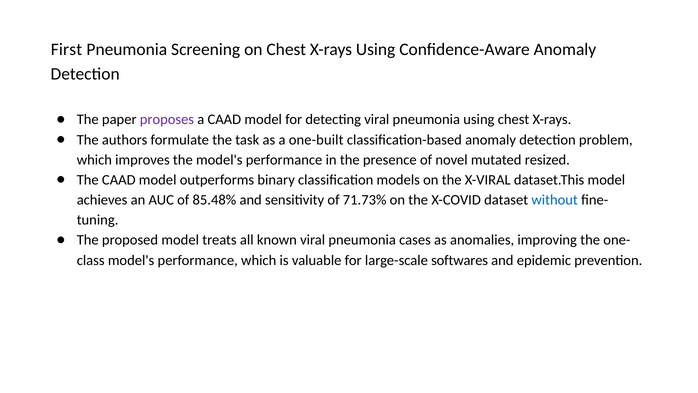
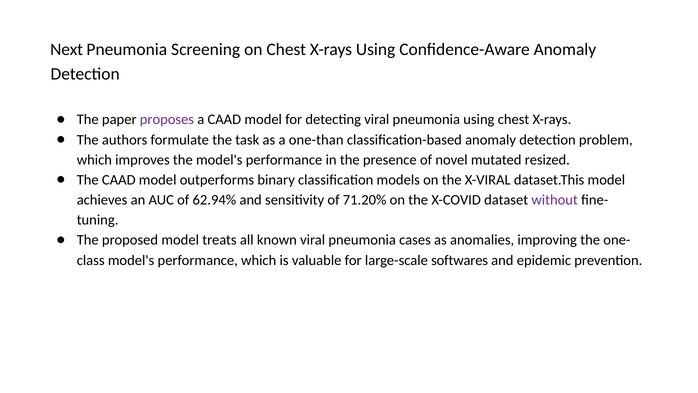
First: First -> Next (67, 50)
one-built: one-built -> one-than (316, 140)
85.48%: 85.48% -> 62.94% (214, 200)
71.73%: 71.73% -> 71.20% (365, 200)
without colour: blue -> purple (555, 200)
